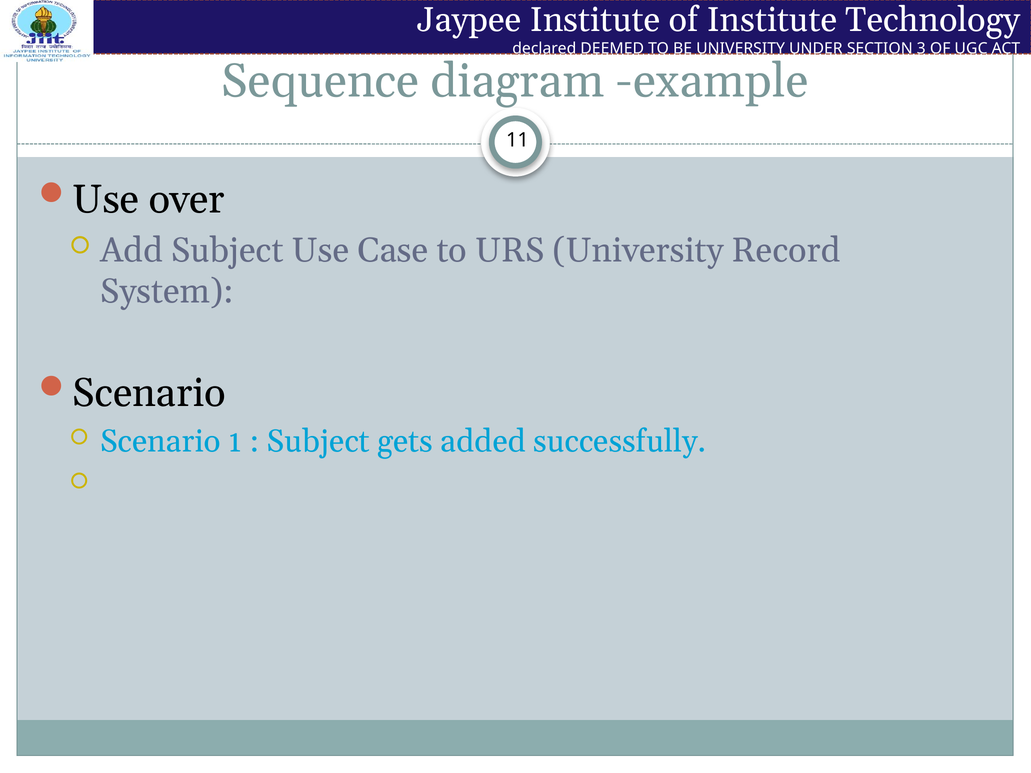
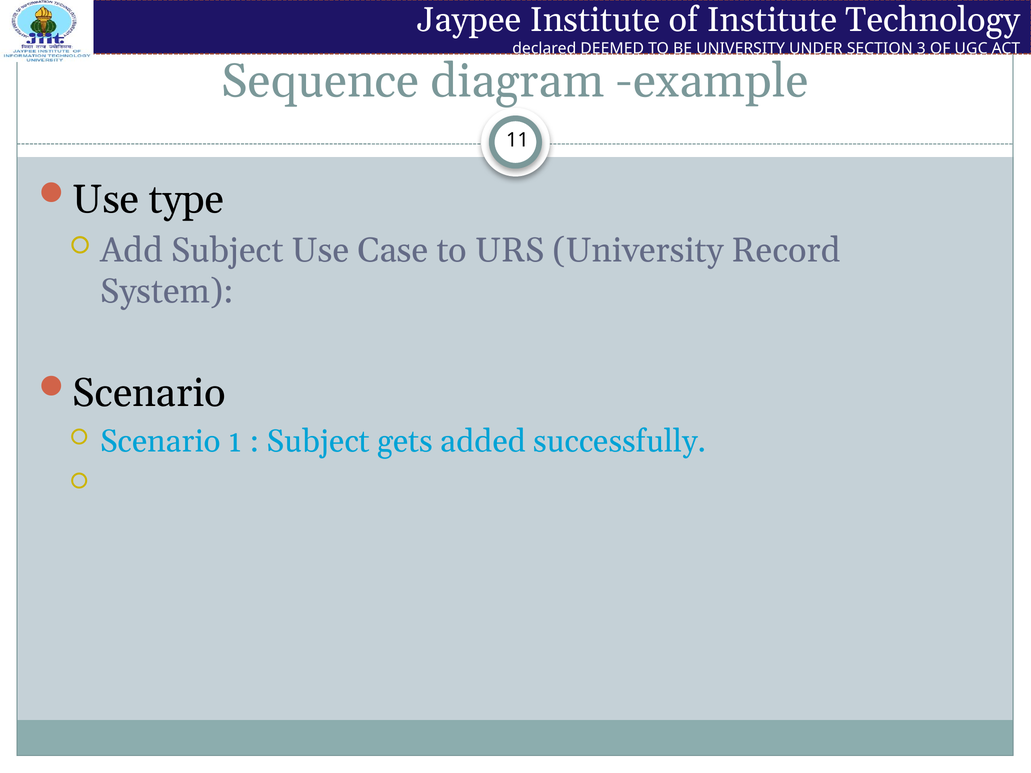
over: over -> type (187, 199)
